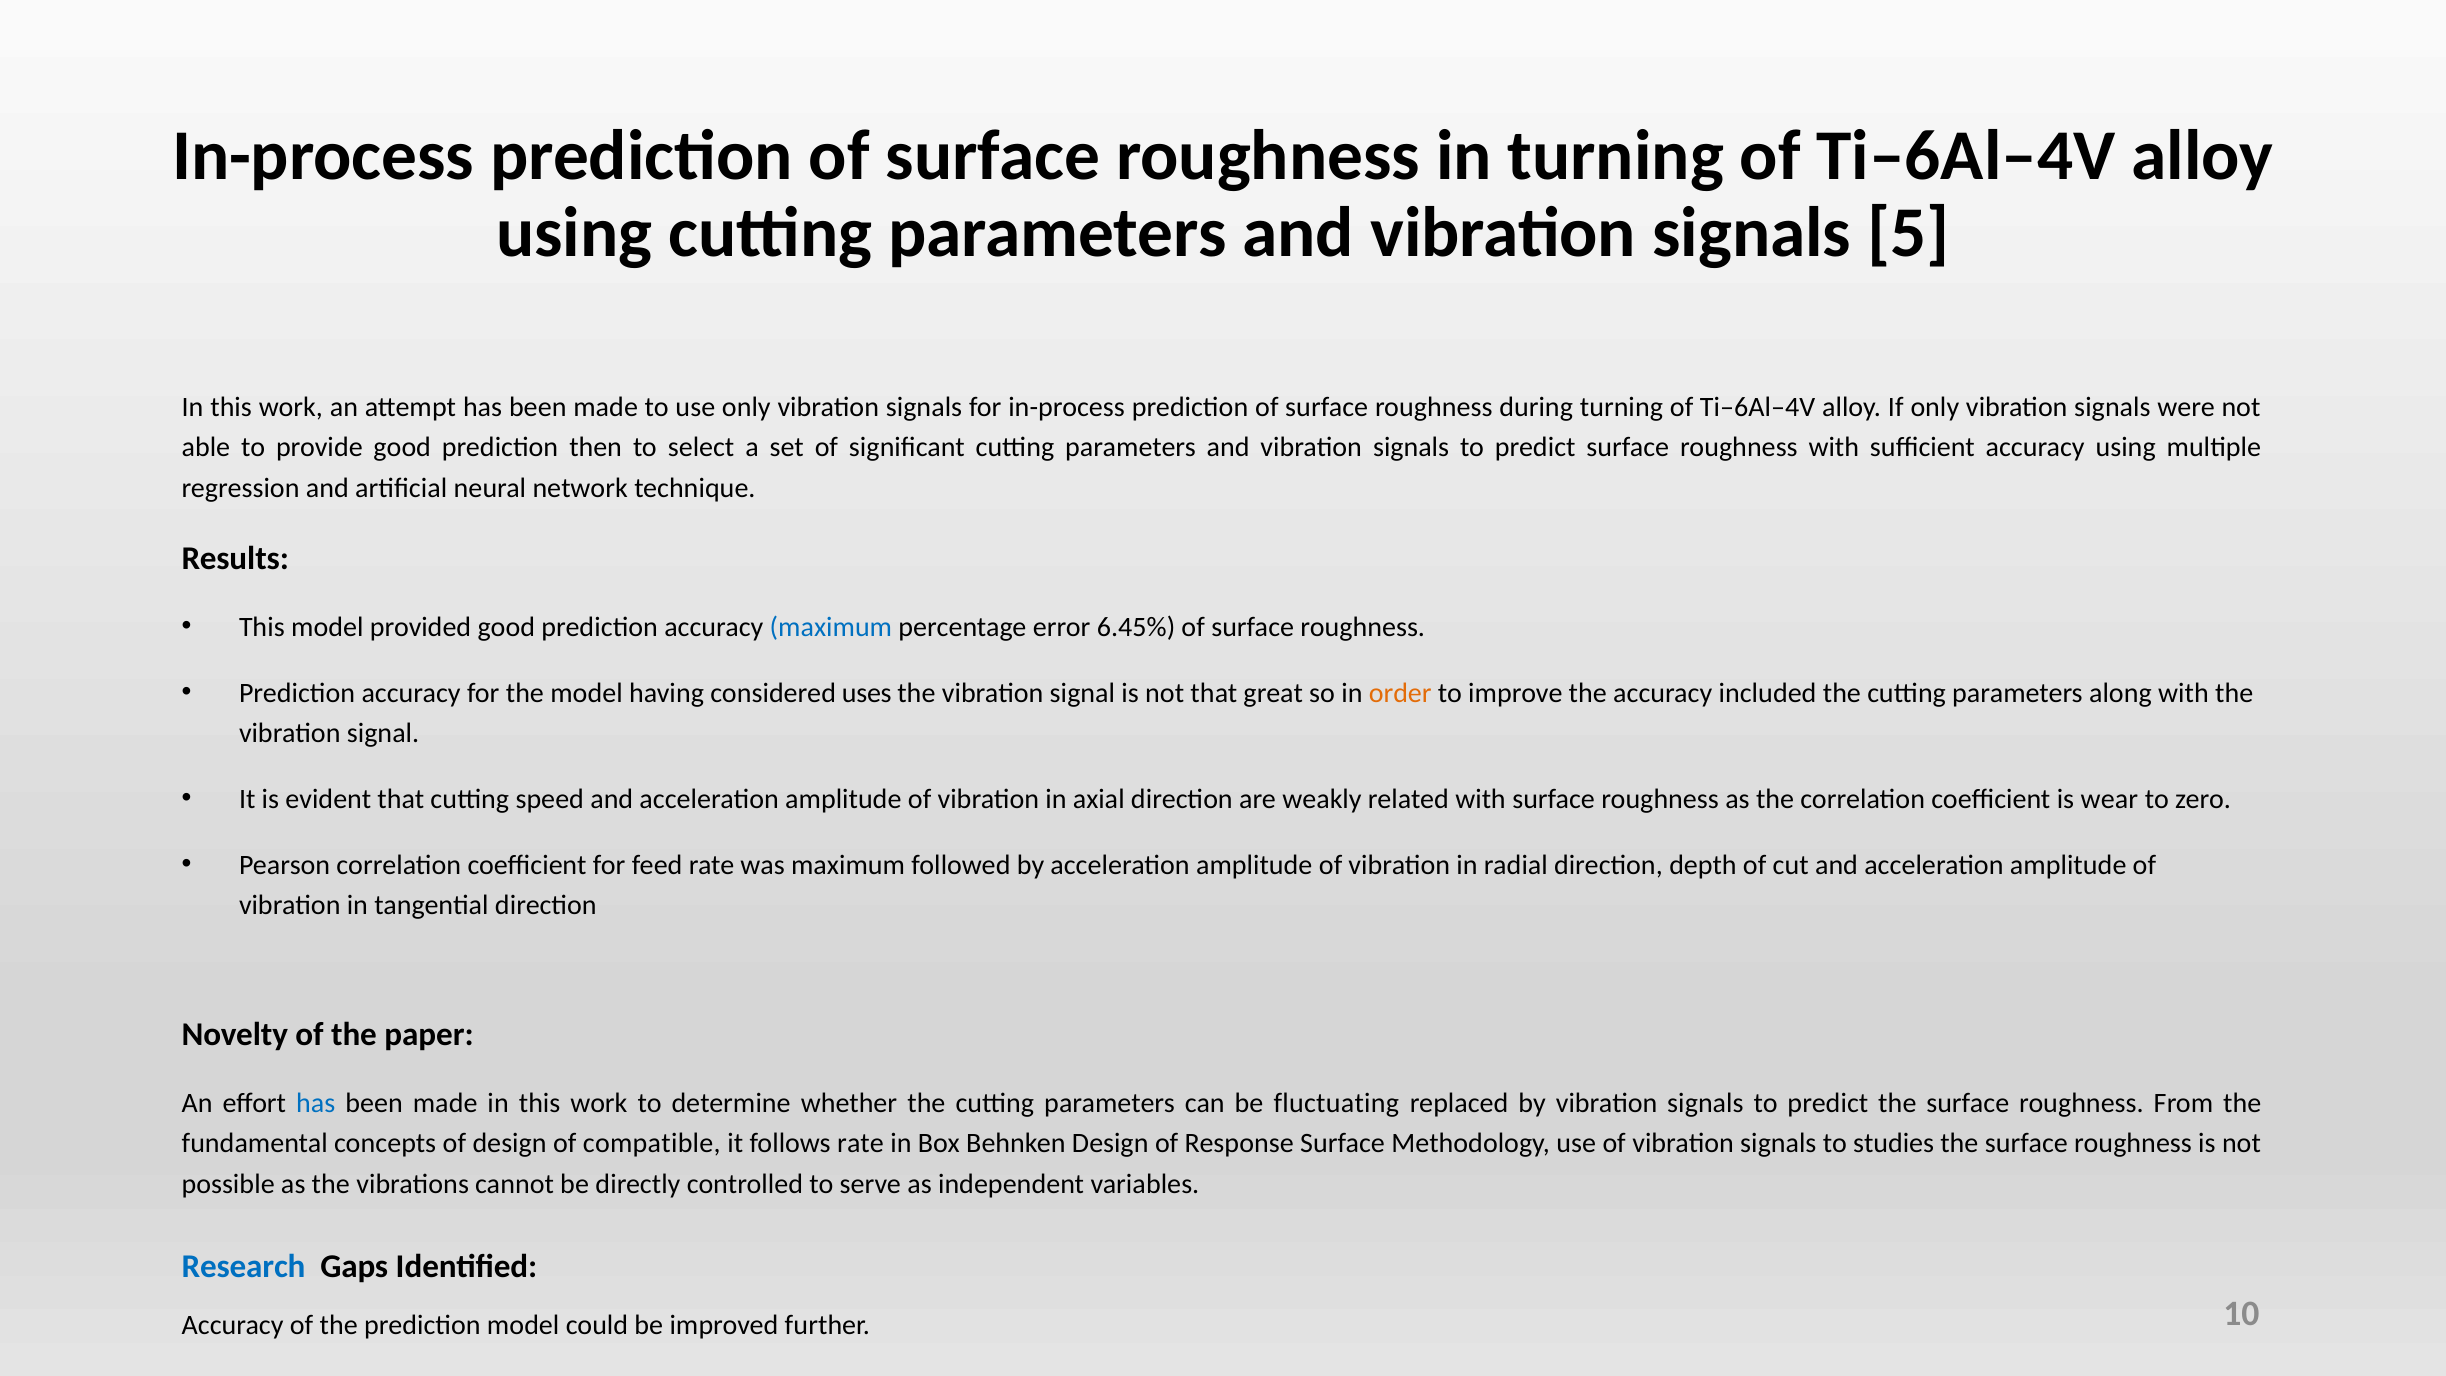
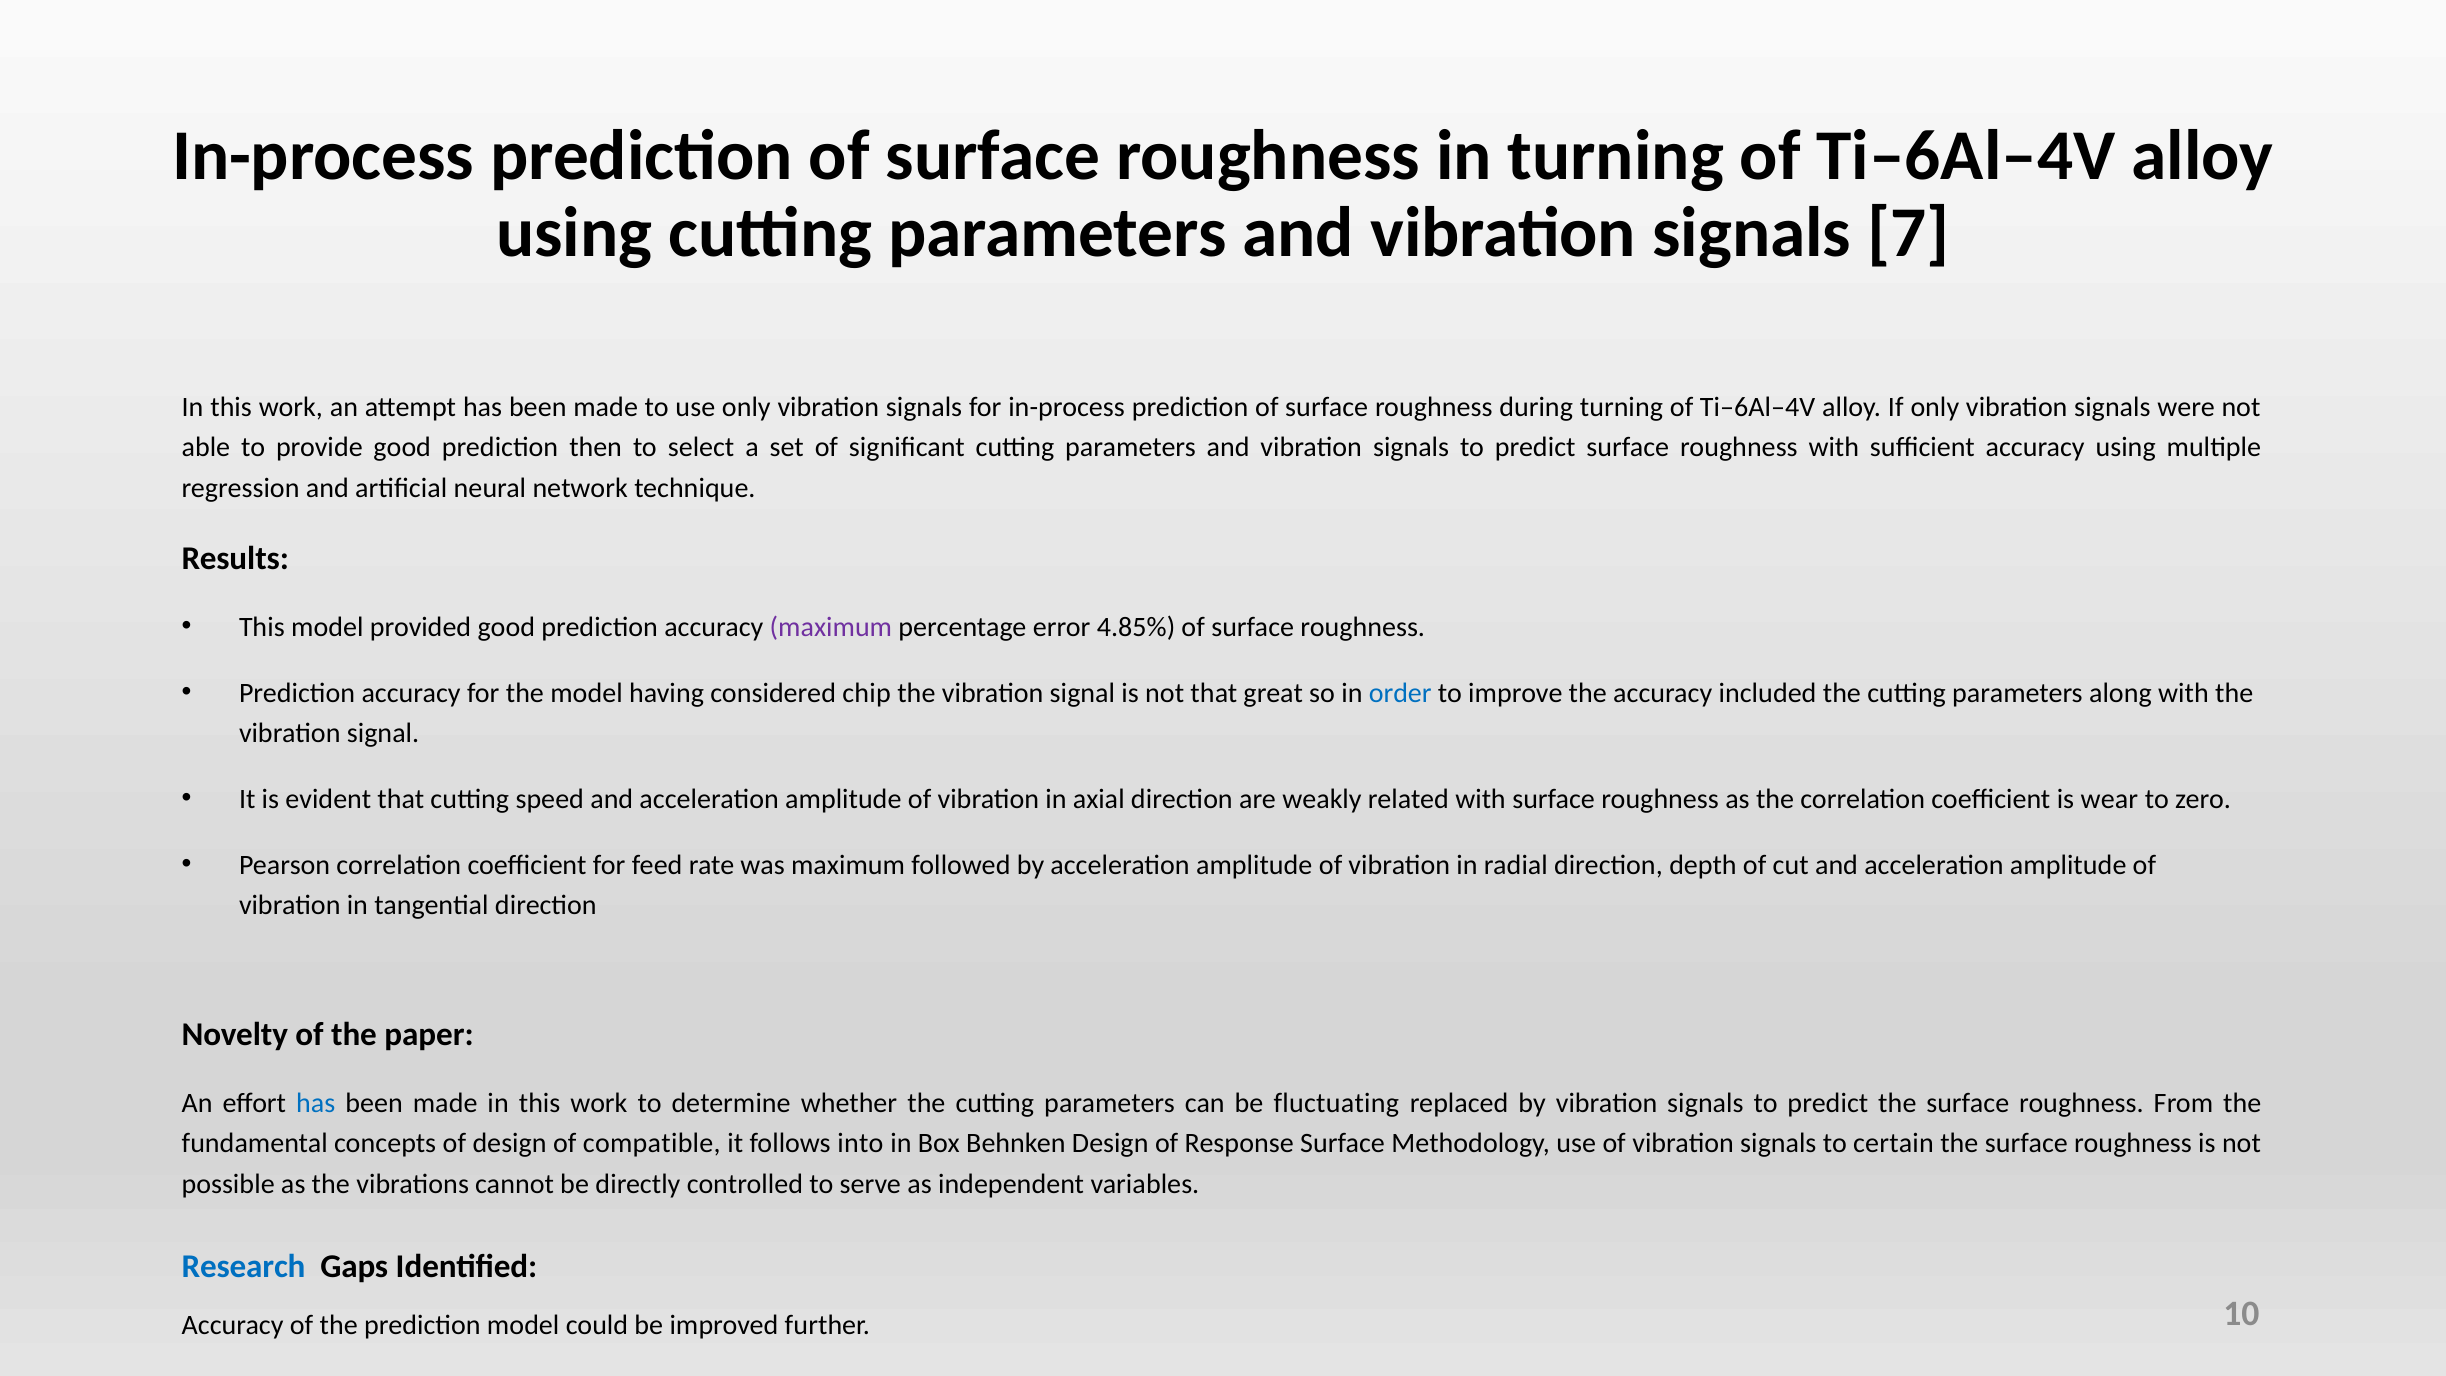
5: 5 -> 7 (1909, 233)
maximum colour: blue -> purple (831, 627)
6.45%: 6.45% -> 4.85% (1136, 627)
uses: uses -> chip (867, 693)
order colour: orange -> blue (1400, 693)
follows rate: rate -> into (860, 1143)
studies: studies -> certain (1894, 1143)
